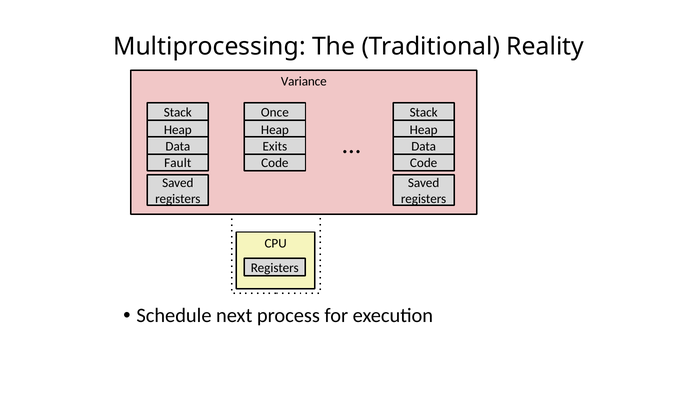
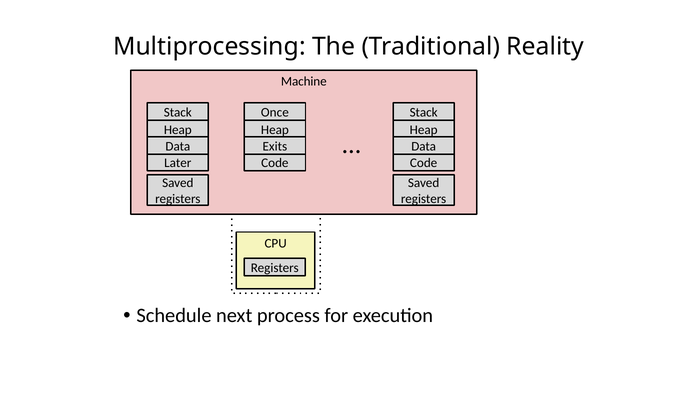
Variance: Variance -> Machine (304, 81)
Fault: Fault -> Later (178, 163)
